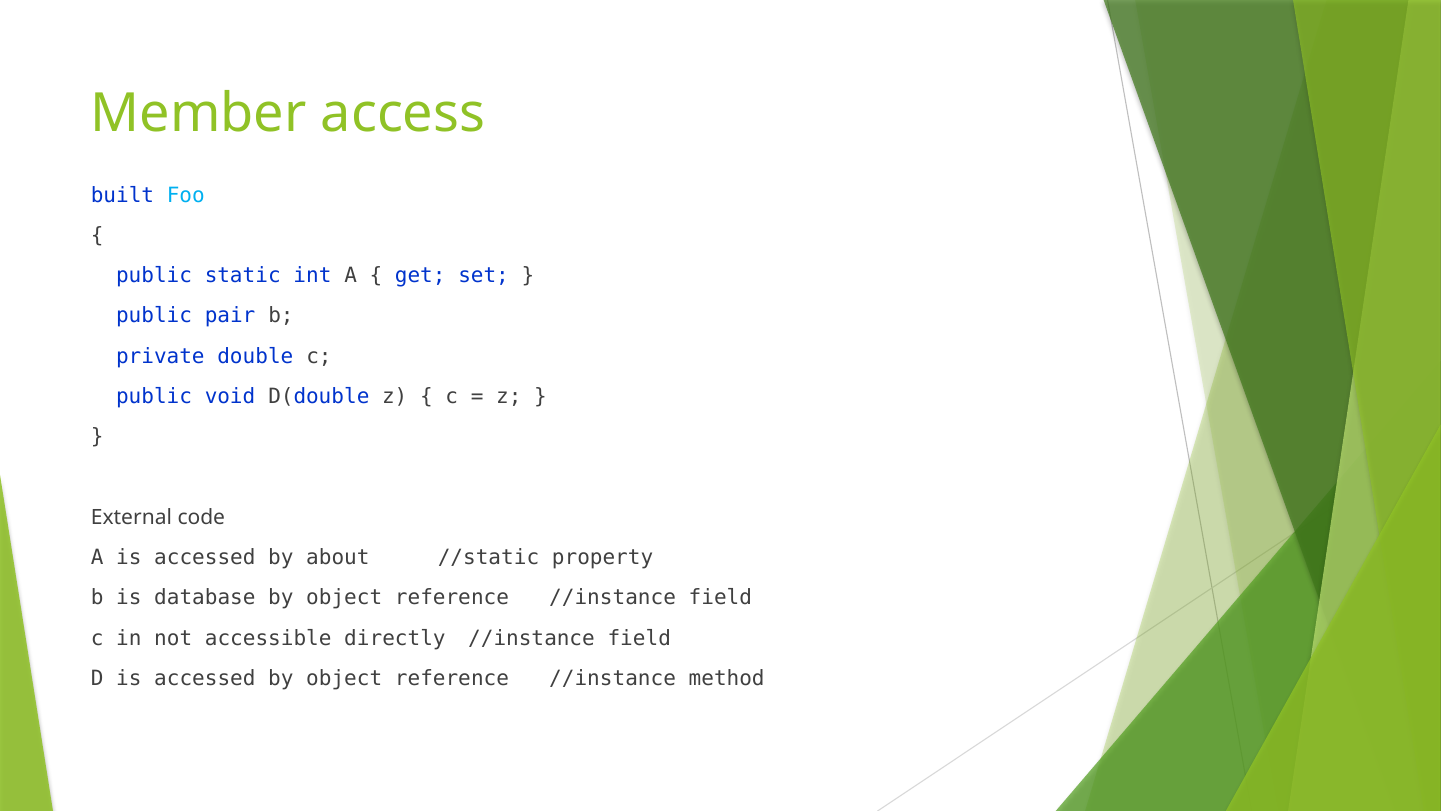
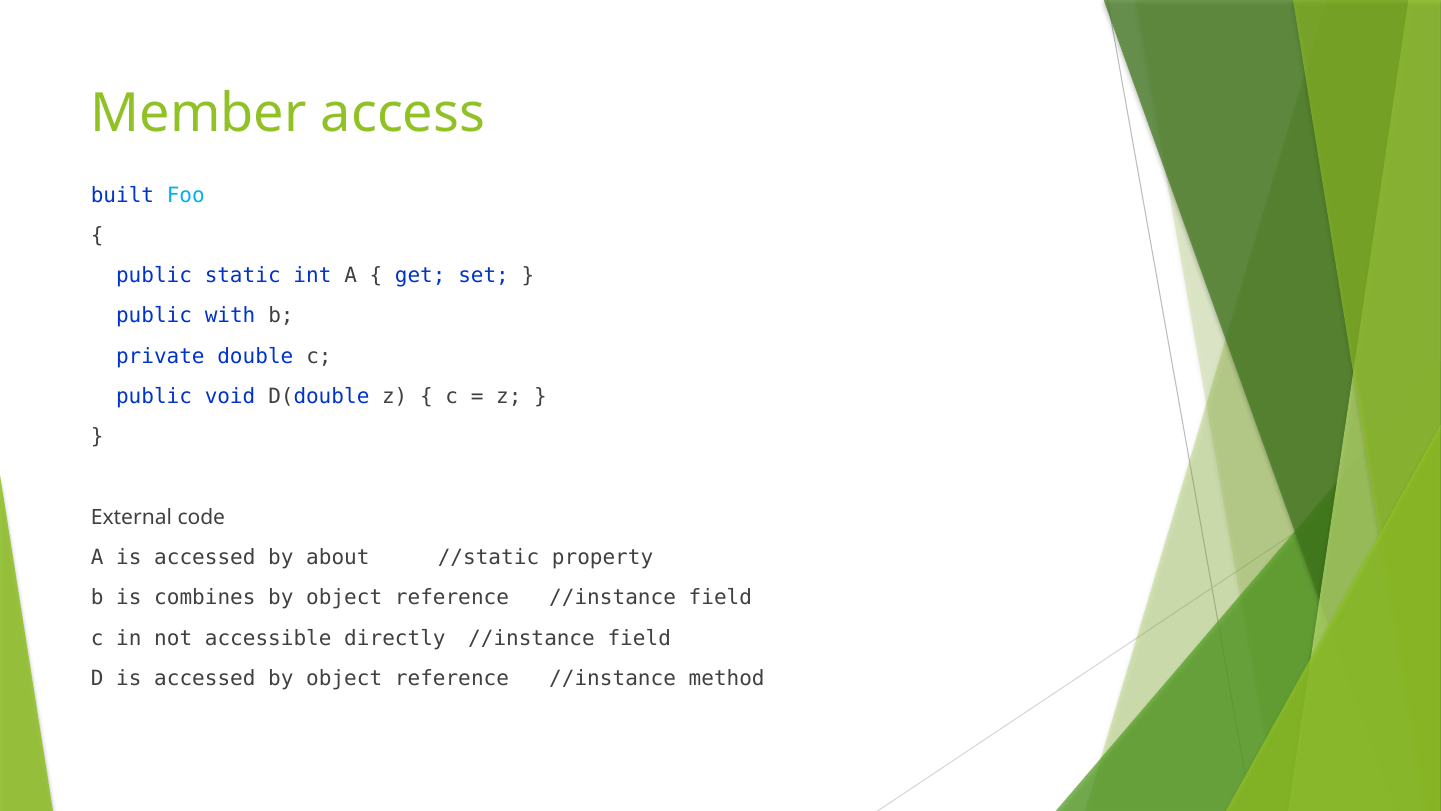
pair: pair -> with (230, 316)
database: database -> combines (205, 597)
